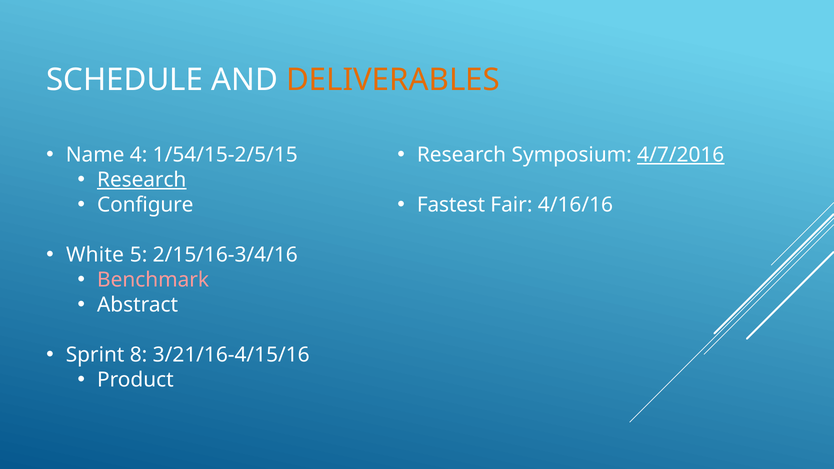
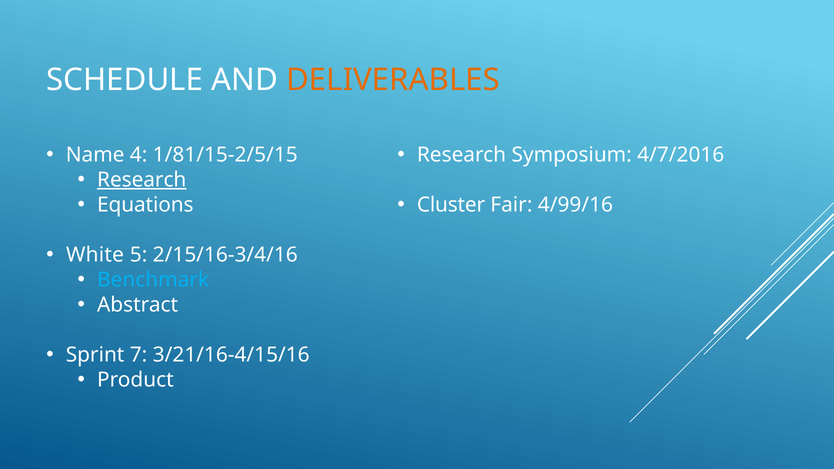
1/54/15-2/5/15: 1/54/15-2/5/15 -> 1/81/15-2/5/15 (225, 155)
4/7/2016 underline: present -> none (681, 155)
Configure: Configure -> Equations (145, 205)
Fastest: Fastest -> Cluster (451, 205)
4/16/16: 4/16/16 -> 4/99/16 (575, 205)
Benchmark colour: pink -> light blue (153, 280)
8: 8 -> 7 (139, 355)
